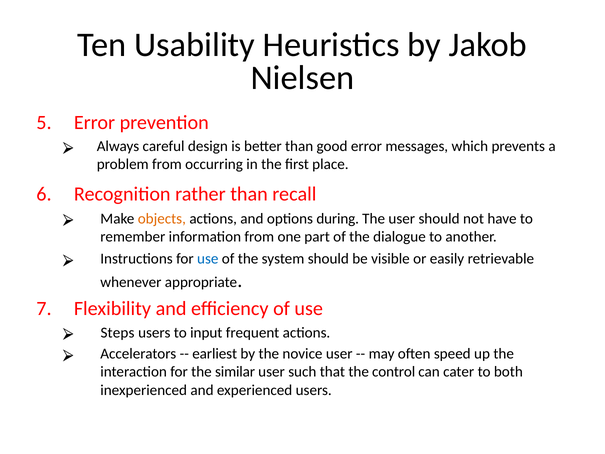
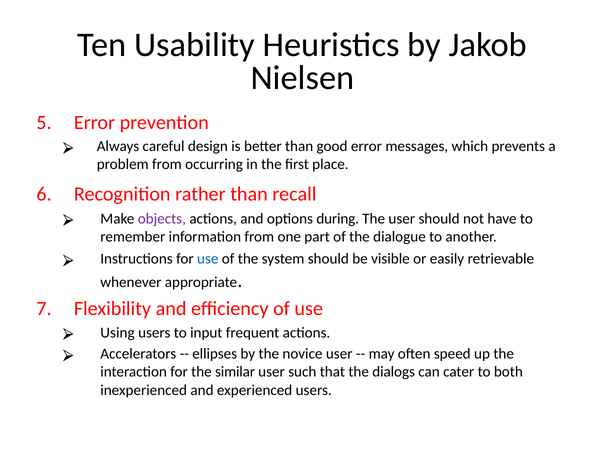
objects colour: orange -> purple (162, 218)
Steps: Steps -> Using (118, 332)
earliest: earliest -> ellipses (215, 354)
control: control -> dialogs (394, 372)
